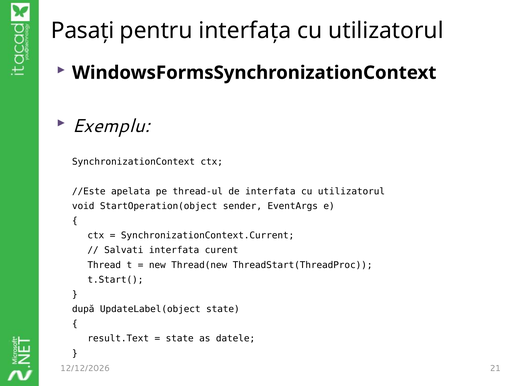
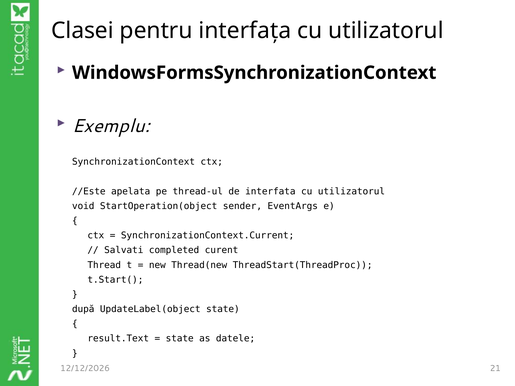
Pasaţi: Pasaţi -> Clasei (82, 31)
Salvati interfata: interfata -> completed (174, 250)
